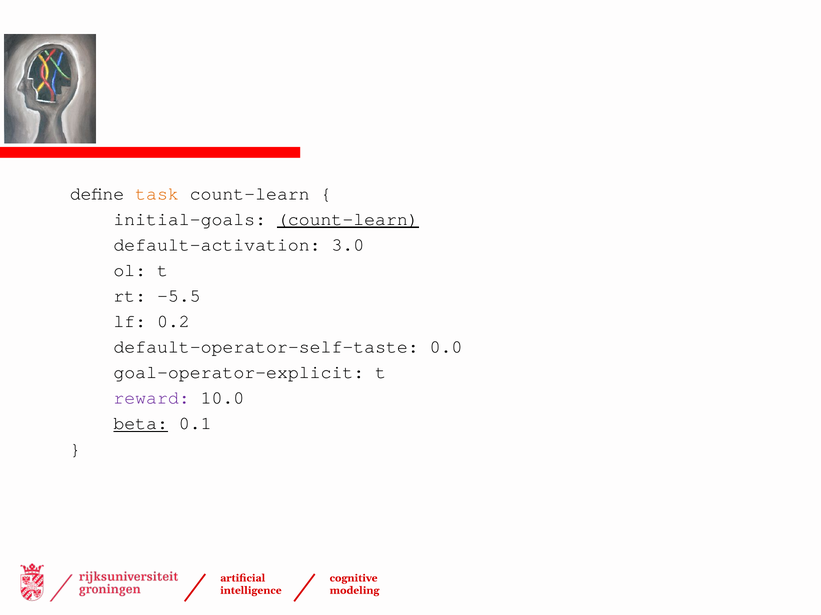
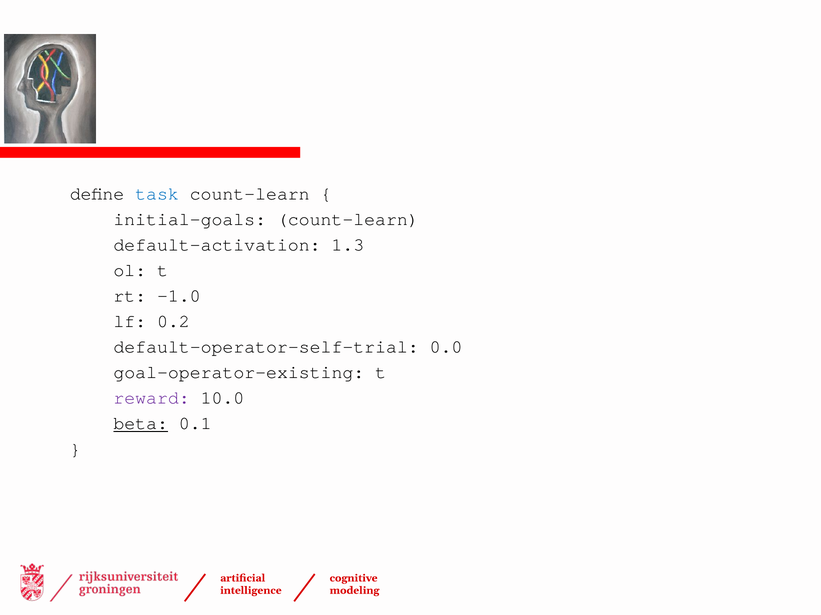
task colour: orange -> blue (157, 194)
count-learn underline: present -> none (348, 220)
3.0: 3.0 -> 1.3 (348, 245)
-5.5: -5.5 -> -1.0 (179, 296)
default-operator-self-taste: default-operator-self-taste -> default-operator-self-trial (266, 347)
goal-operator-explicit: goal-operator-explicit -> goal-operator-existing (239, 373)
